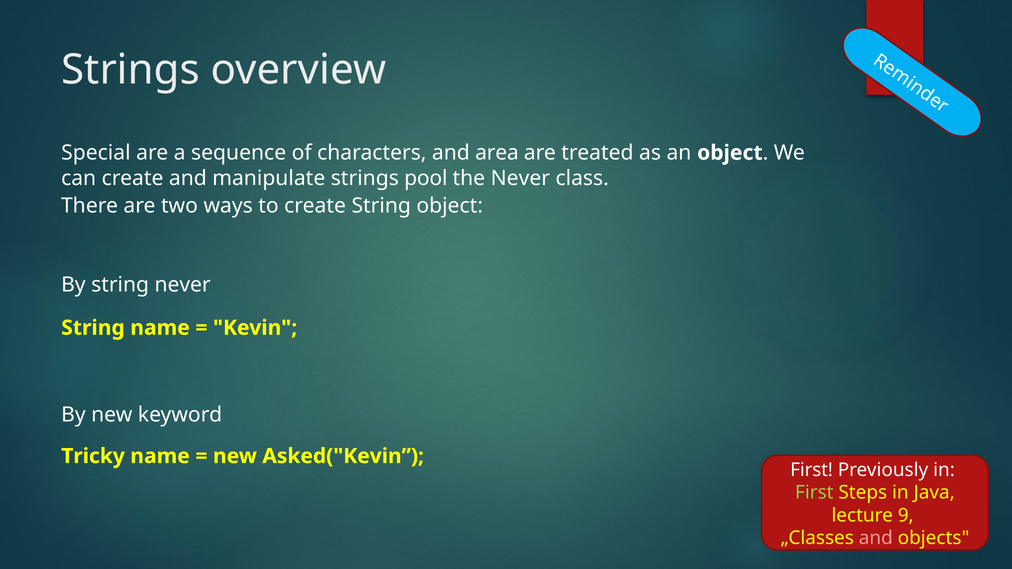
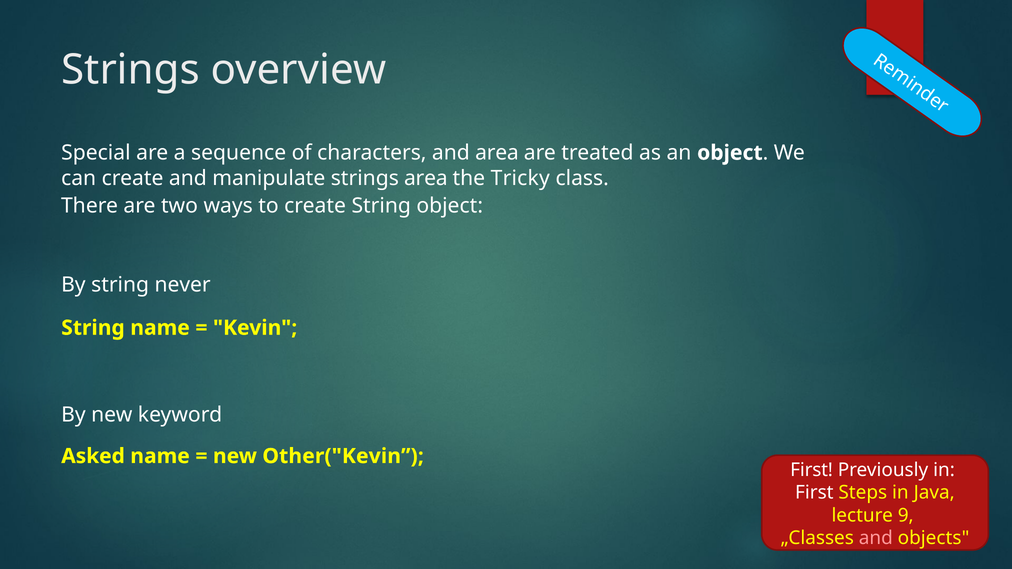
strings pool: pool -> area (426, 178)
the Never: Never -> Tricky (520, 178)
Tricky: Tricky -> Asked (93, 456)
Asked("Kevin: Asked("Kevin -> Other("Kevin (343, 456)
First colour: light green -> white (814, 493)
